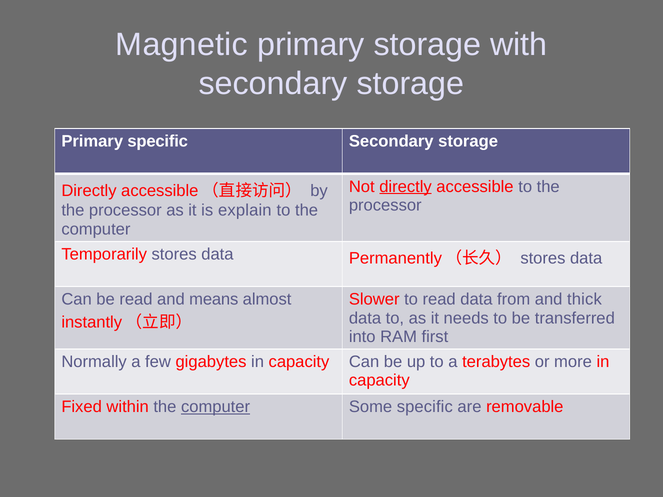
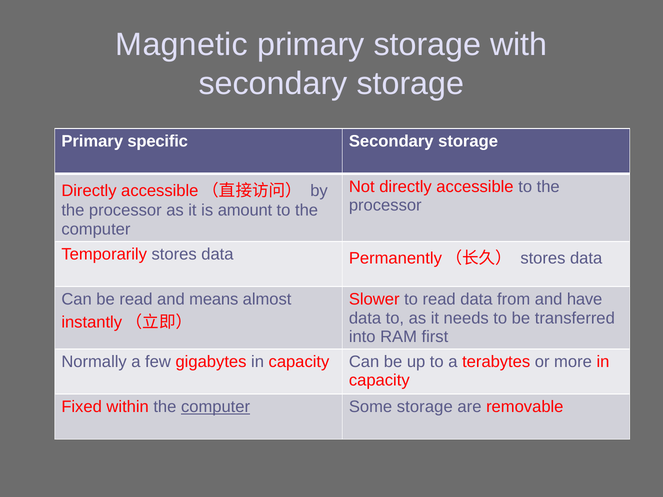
directly underline: present -> none (406, 187)
explain: explain -> amount (245, 211)
thick: thick -> have (585, 300)
Some specific: specific -> storage (425, 407)
